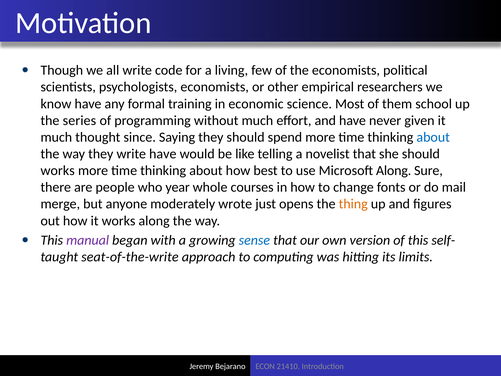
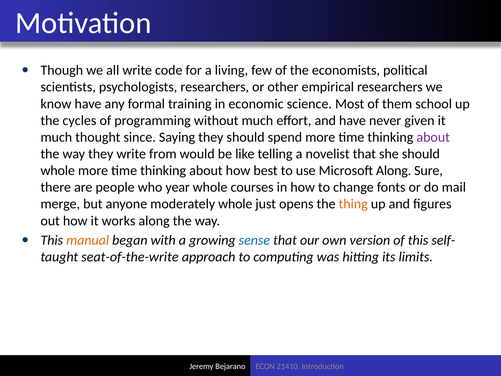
psychologists economists: economists -> researchers (215, 87)
series: series -> cycles (79, 120)
about colour: blue -> purple (433, 137)
write have: have -> from (163, 154)
works: works -> whole (58, 171)
moderately wrote: wrote -> whole (235, 204)
manual colour: purple -> orange (88, 240)
